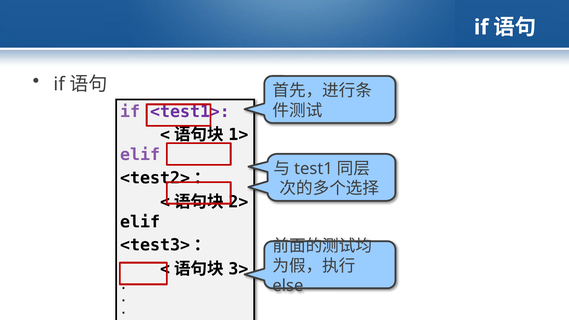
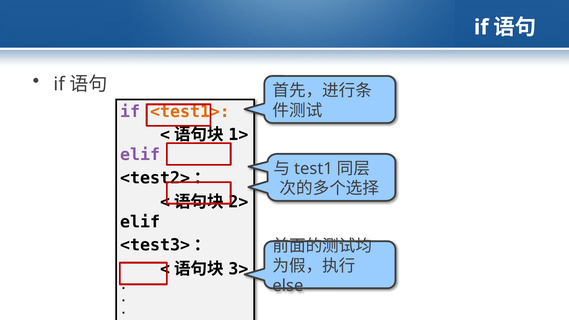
<test1> colour: purple -> orange (190, 112)
